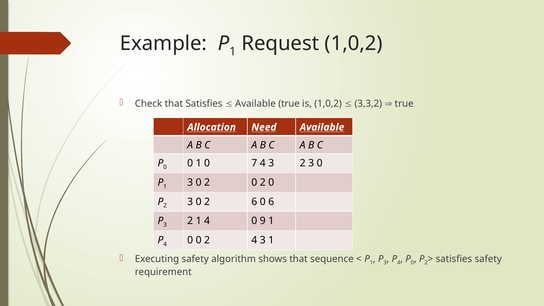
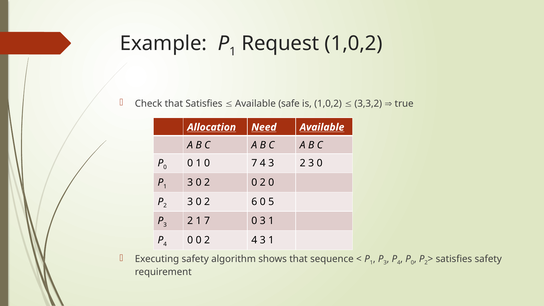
Available true: true -> safe (289, 104)
0 6: 6 -> 5 (271, 202)
1 4: 4 -> 7 (207, 221)
0 9: 9 -> 3 (263, 221)
